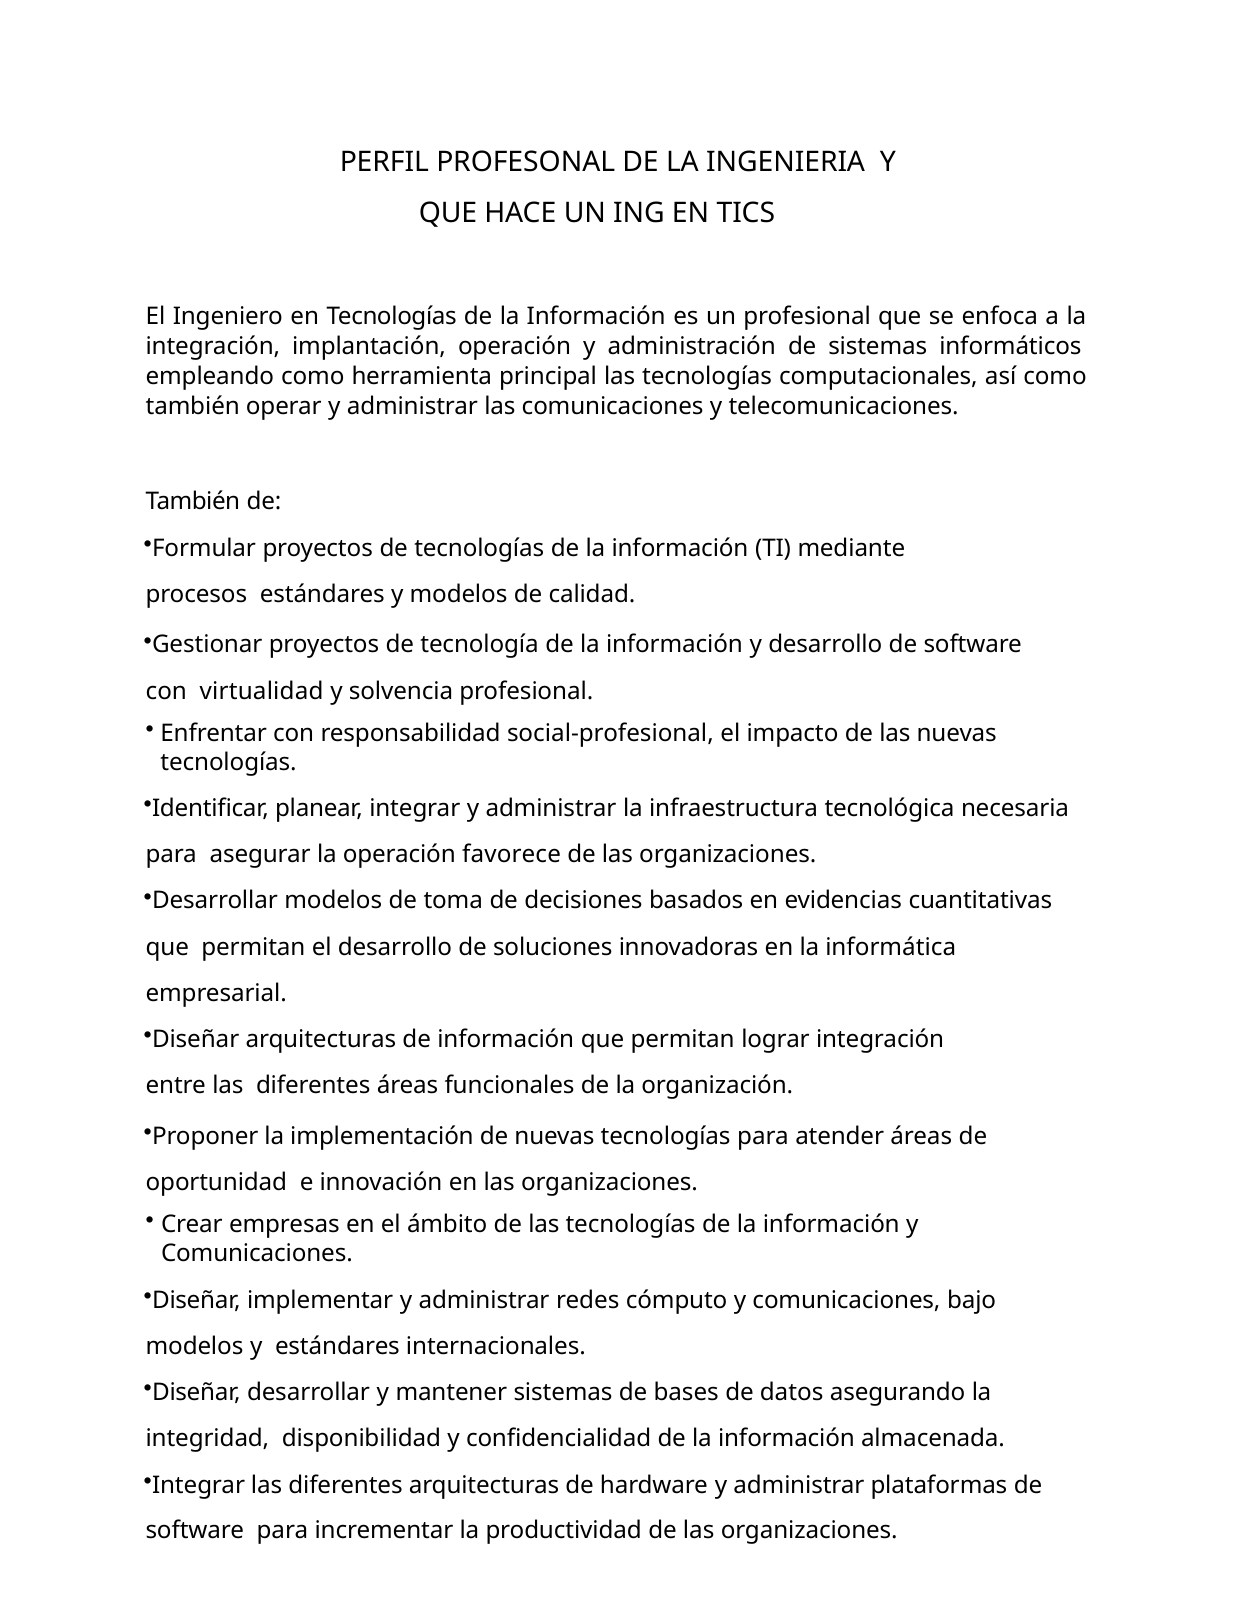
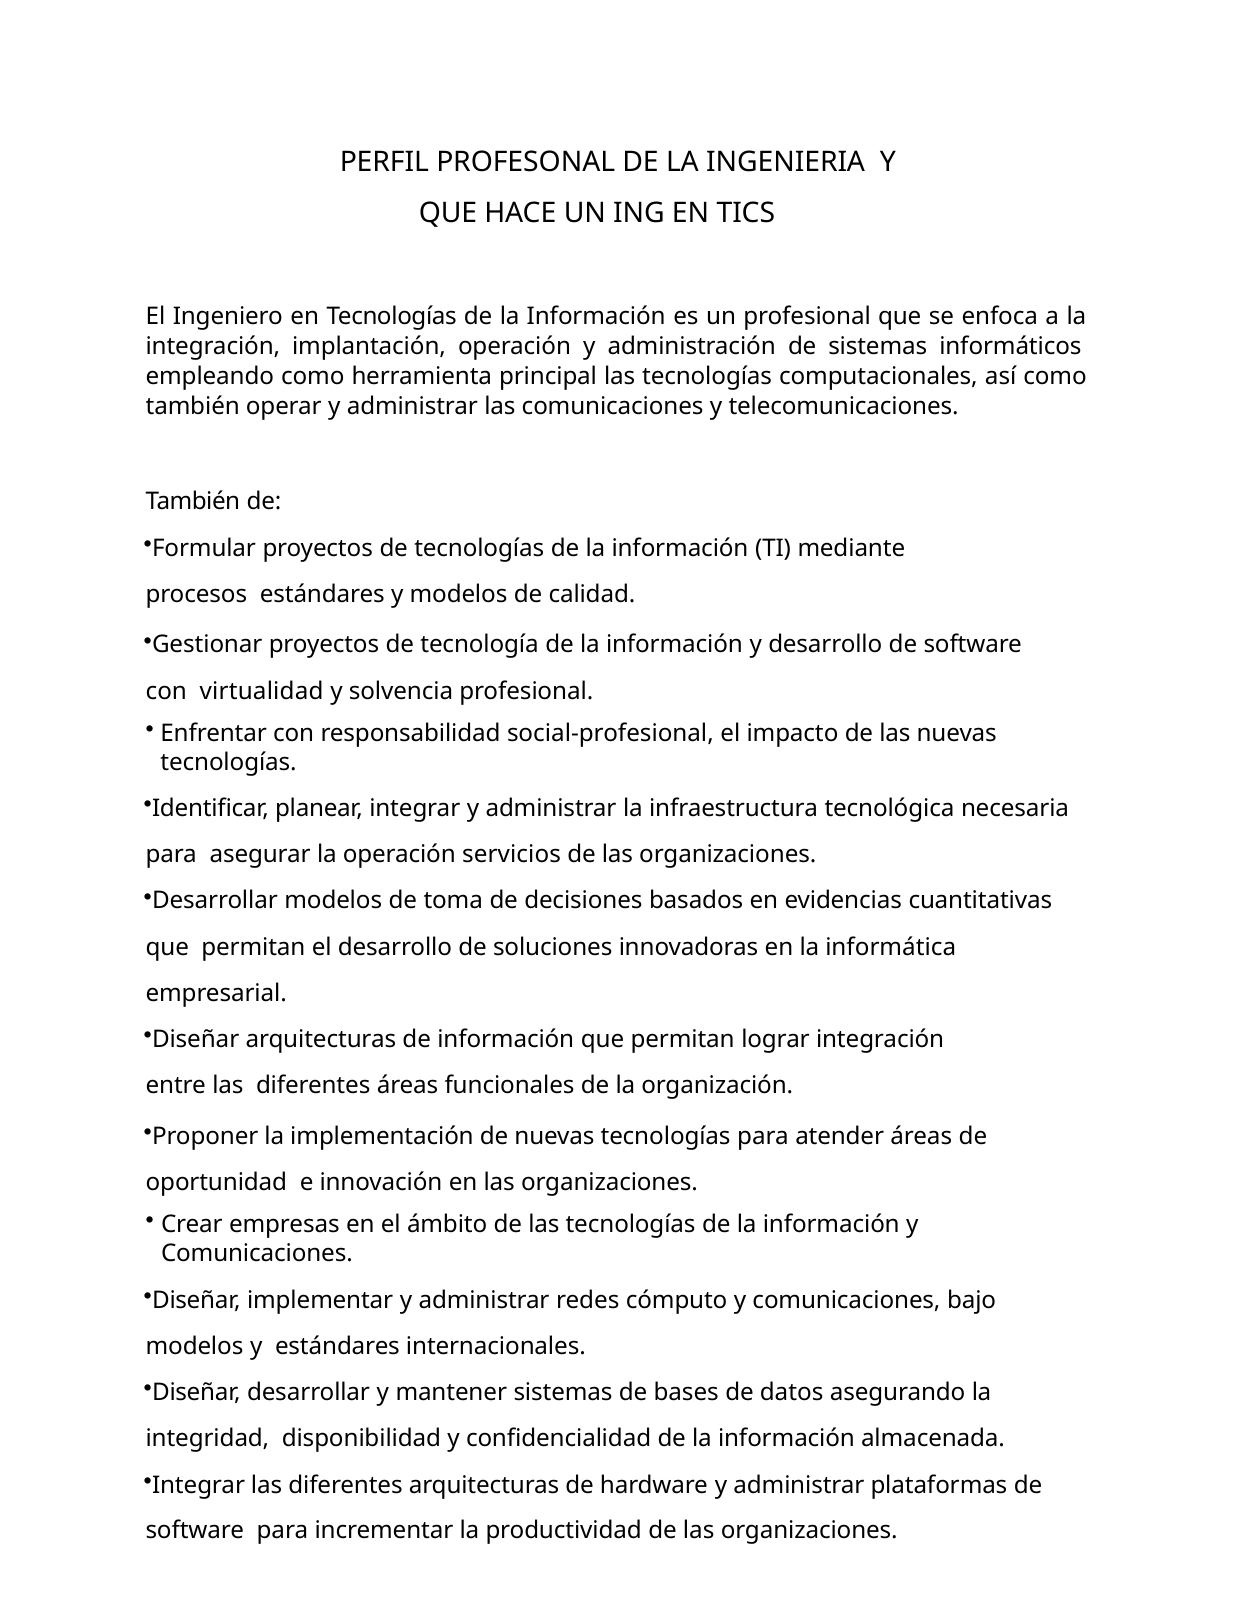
favorece: favorece -> servicios (512, 855)
